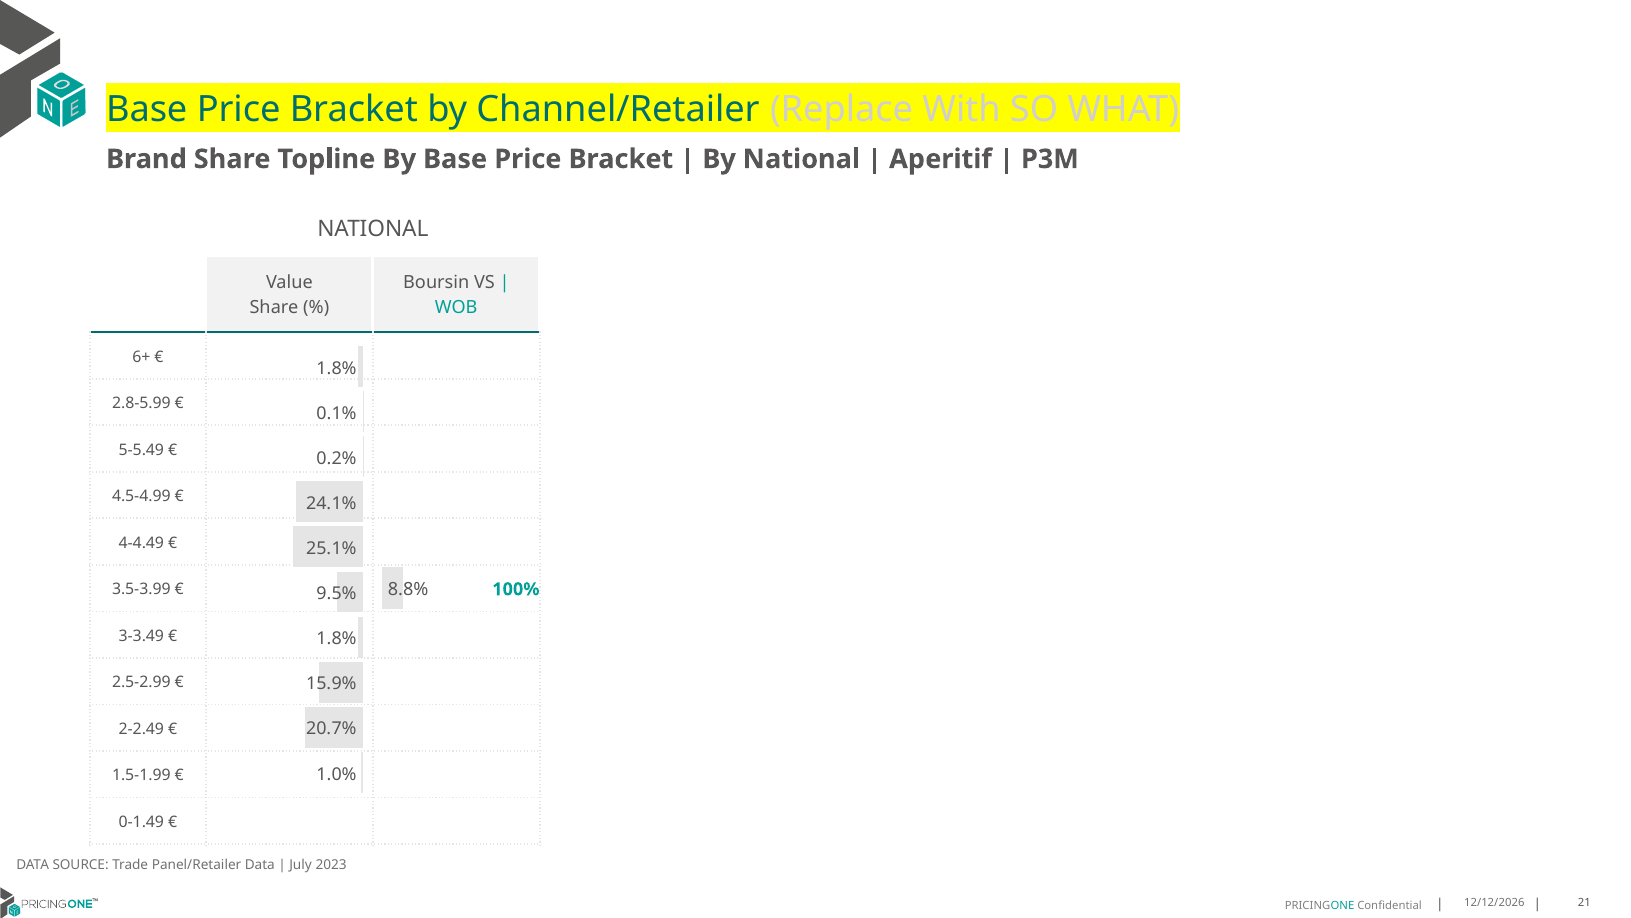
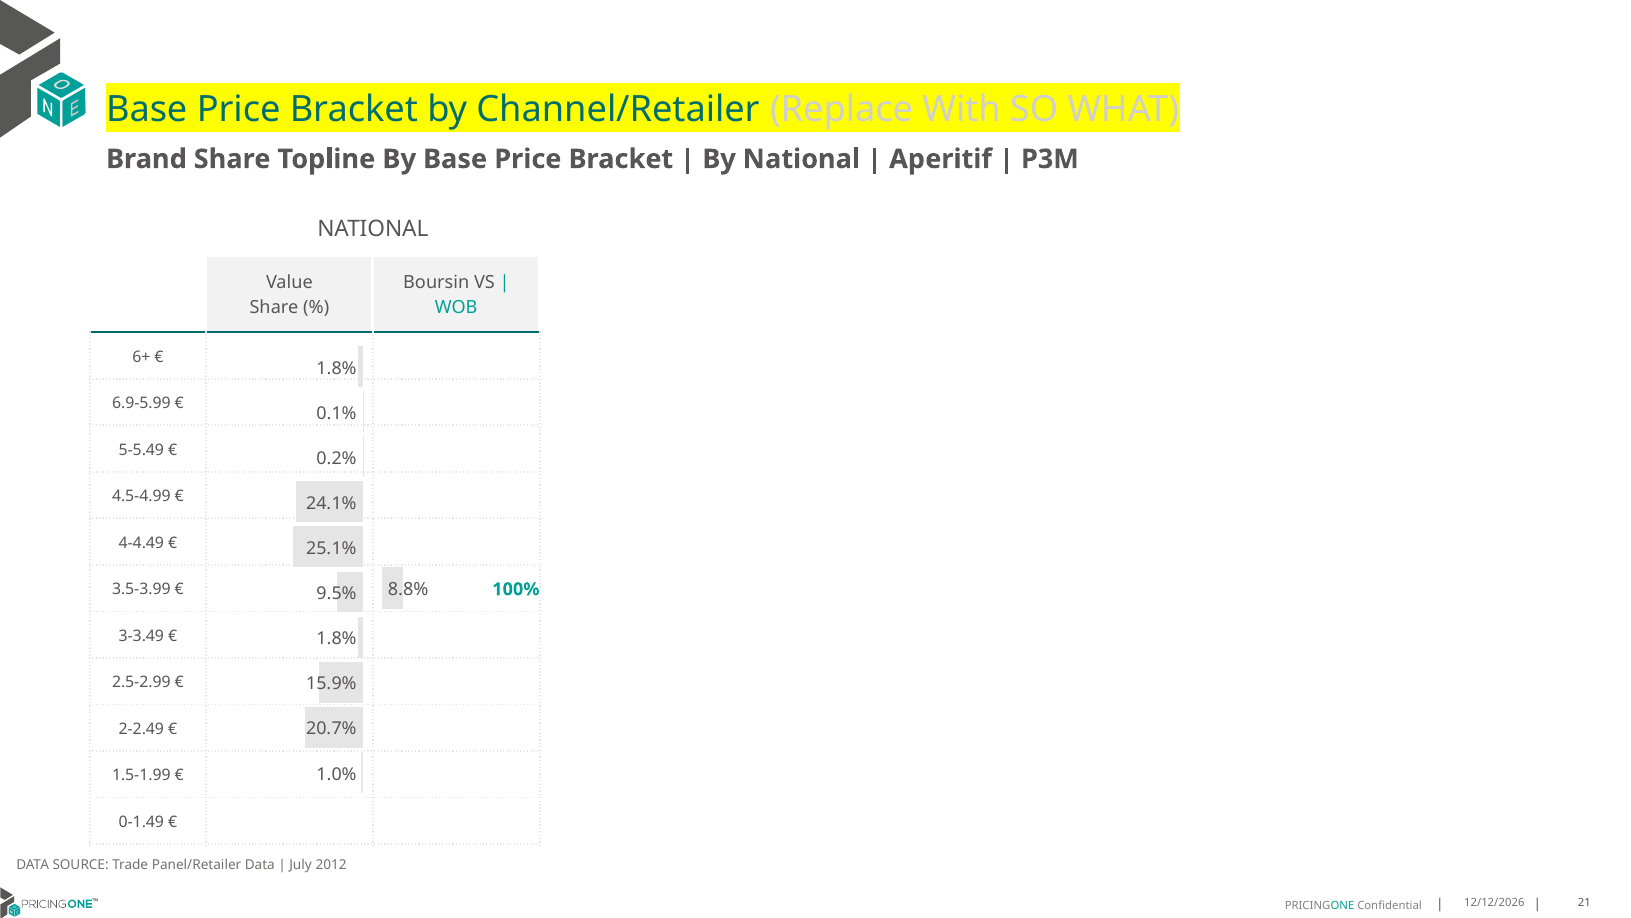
2.8-5.99: 2.8-5.99 -> 6.9-5.99 (141, 403)
2023: 2023 -> 2012 (331, 864)
